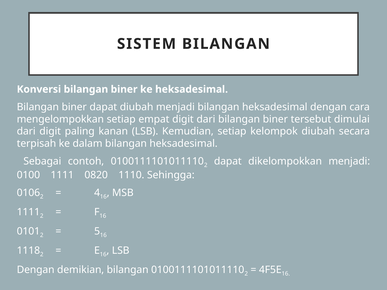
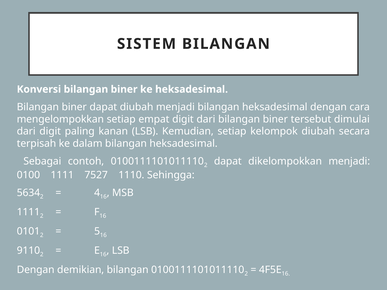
0820: 0820 -> 7527 (96, 175)
0106: 0106 -> 5634 (28, 193)
1118: 1118 -> 9110 (28, 251)
